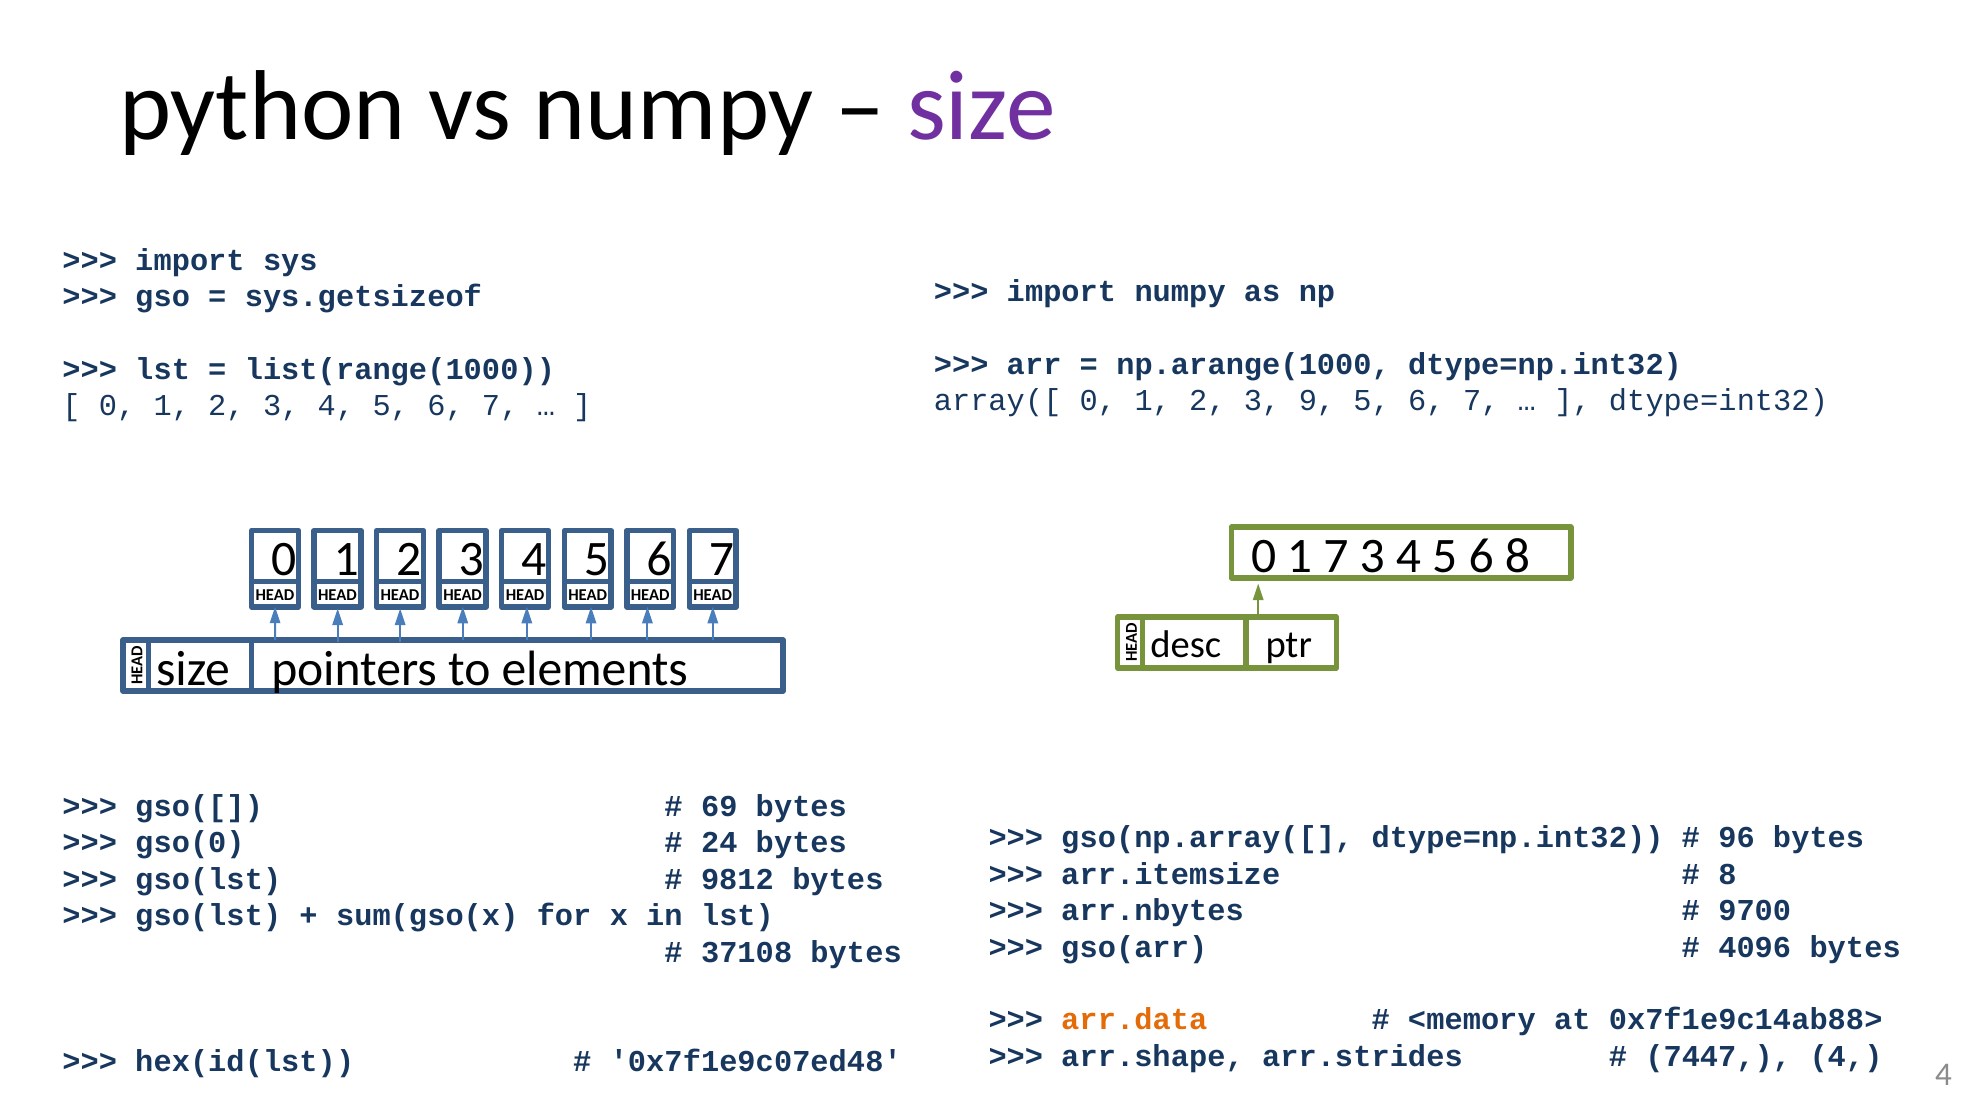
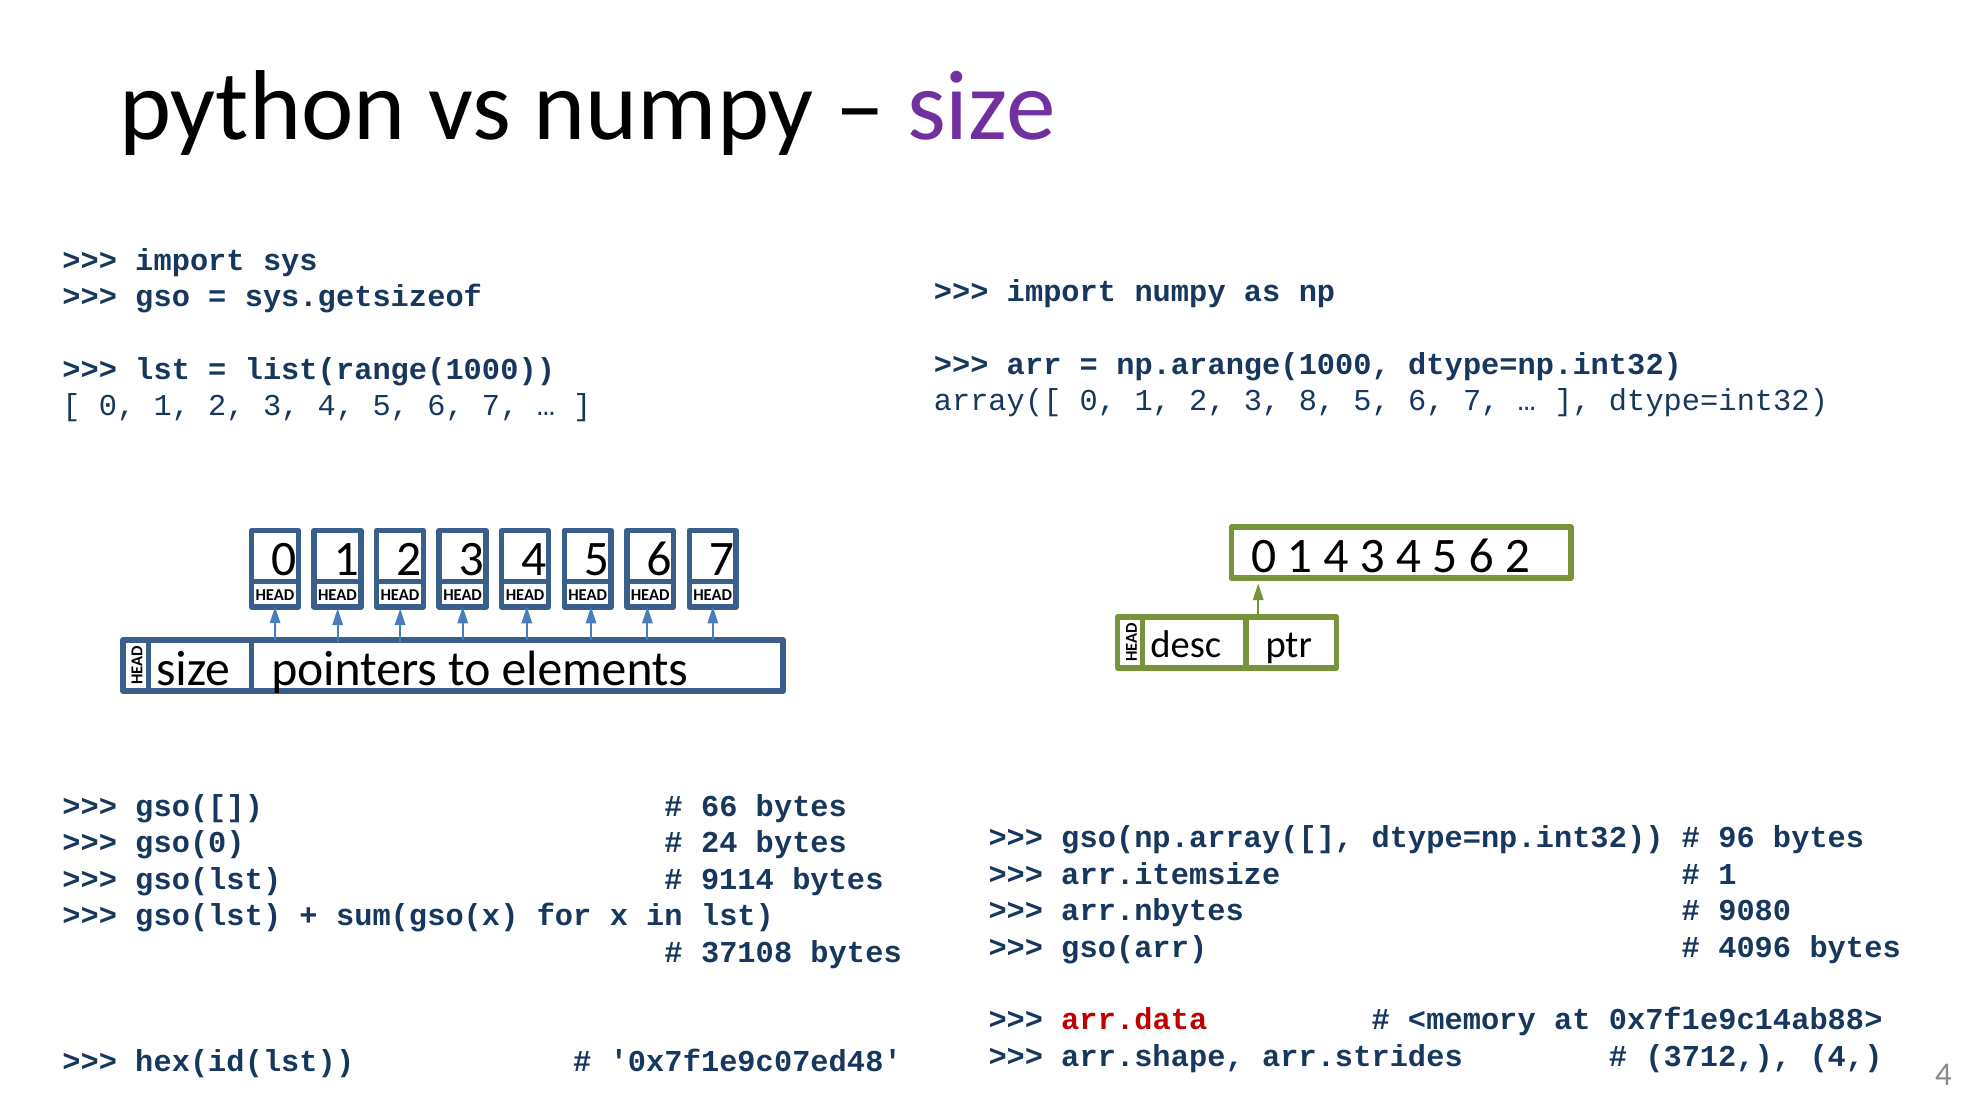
9: 9 -> 8 (1317, 401)
1 7: 7 -> 4 (1336, 556)
6 8: 8 -> 2 (1517, 556)
69: 69 -> 66 (719, 806)
8: 8 -> 1 (1727, 874)
9812: 9812 -> 9114 (737, 879)
9700: 9700 -> 9080 (1755, 910)
arr.data colour: orange -> red (1134, 1020)
7447: 7447 -> 3712 (1718, 1056)
